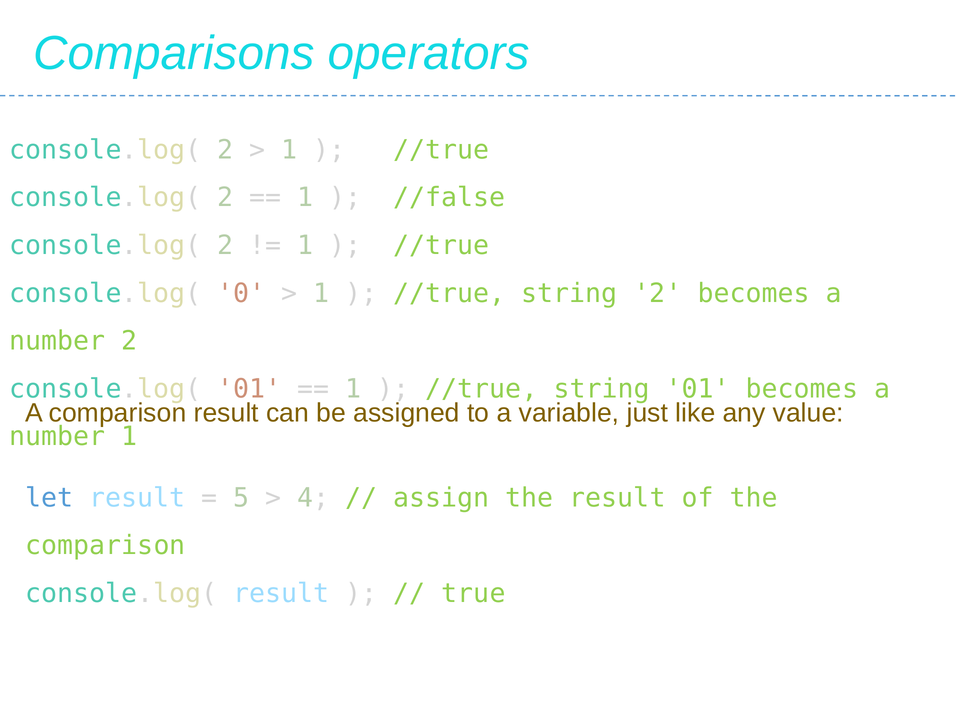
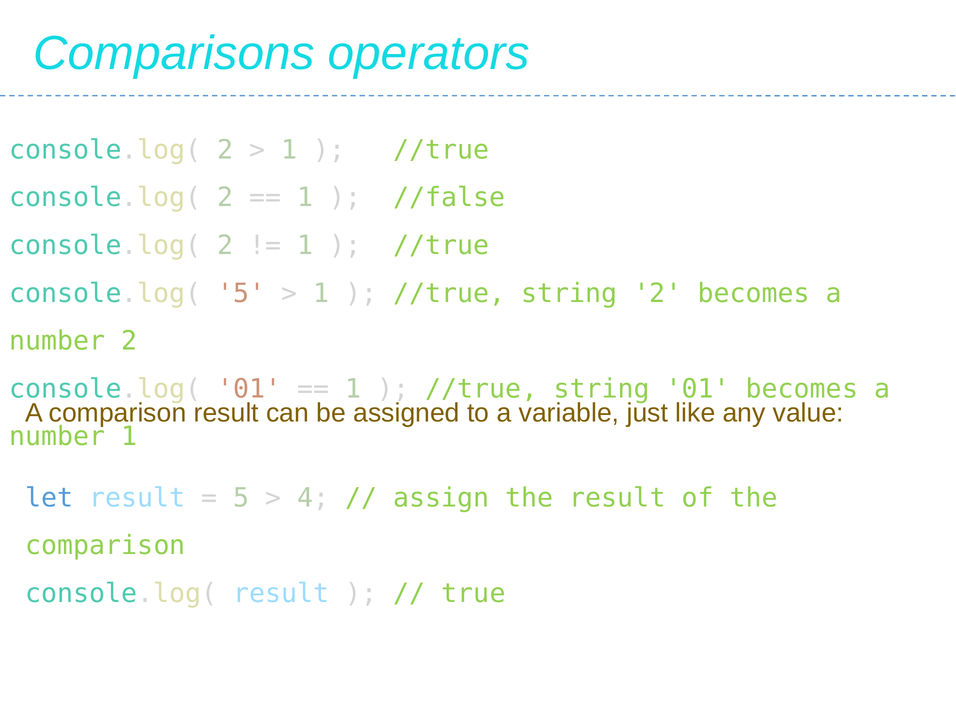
console.log( 0: 0 -> 5 (241, 293)
